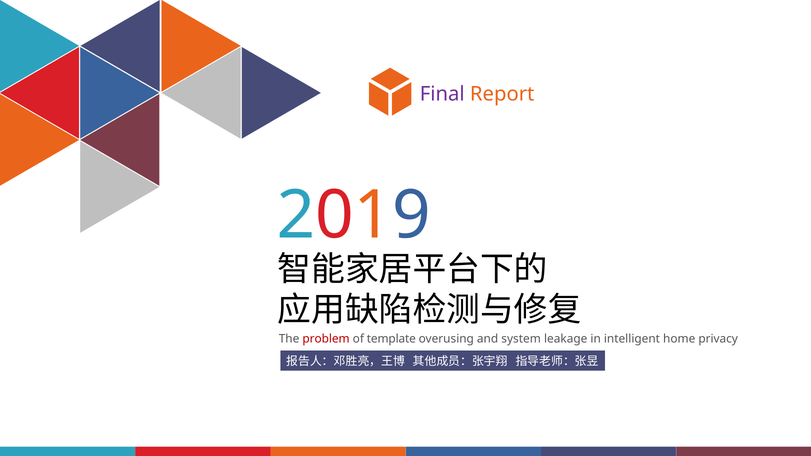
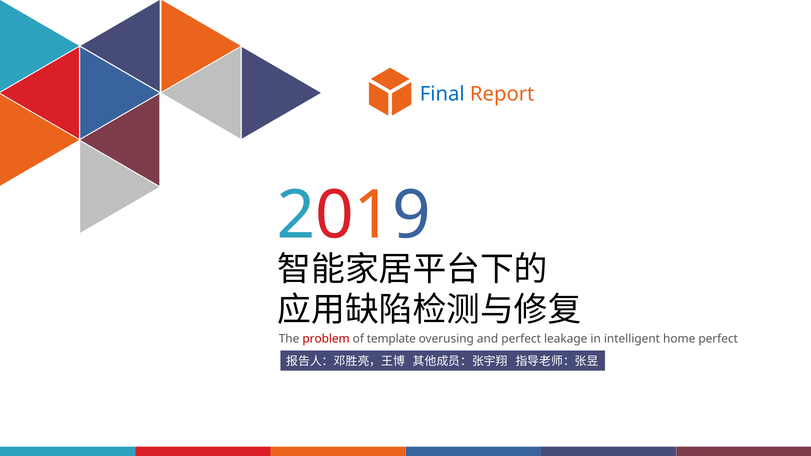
Final colour: purple -> blue (442, 94)
and system: system -> perfect (521, 339)
home privacy: privacy -> perfect (718, 339)
